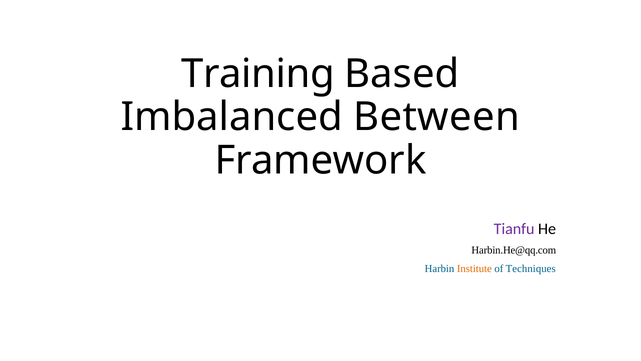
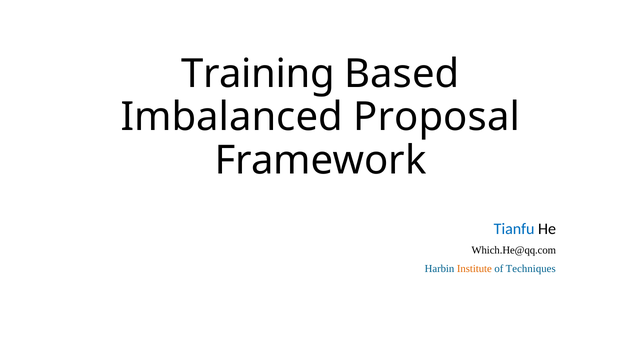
Between: Between -> Proposal (437, 117)
Tianfu colour: purple -> blue (514, 229)
Harbin.He@qq.com: Harbin.He@qq.com -> Which.He@qq.com (514, 250)
